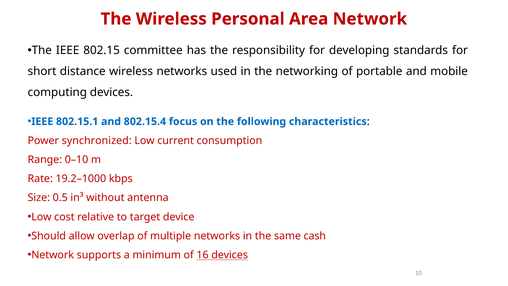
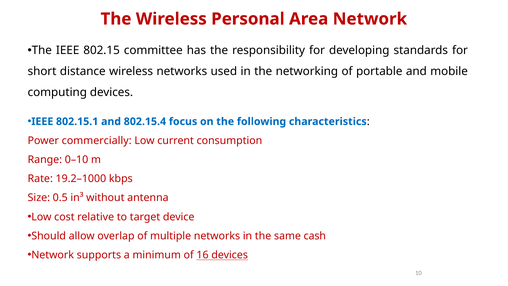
synchronized: synchronized -> commercially (97, 140)
